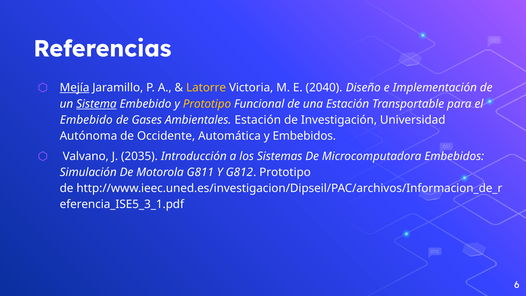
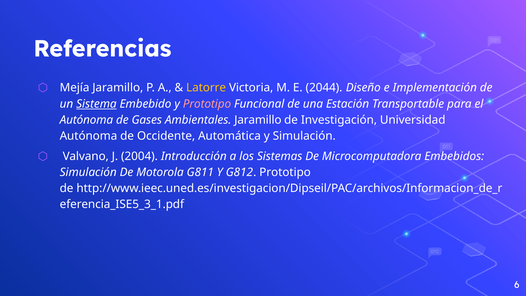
Mejía underline: present -> none (75, 88)
2040: 2040 -> 2044 (324, 88)
Prototipo colour: yellow -> pink (207, 104)
Embebido: Embebido -> Autónoma (86, 120)
Ambientales Estación: Estación -> Jaramillo (258, 120)
y Embebidos: Embebidos -> Simulación (304, 136)
2035: 2035 -> 2004 (139, 156)
